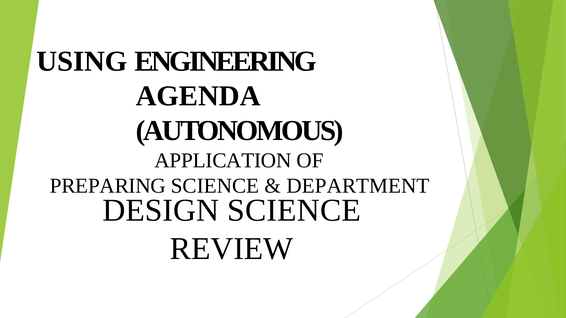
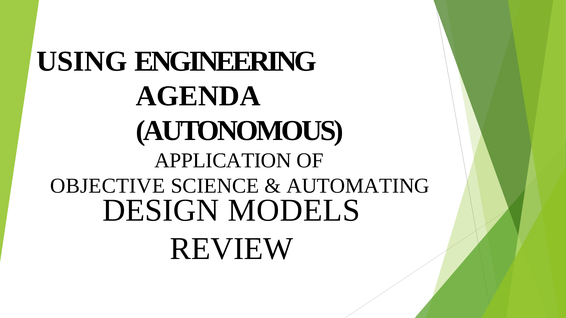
PREPARING: PREPARING -> OBJECTIVE (108, 186)
DEPARTMENT: DEPARTMENT -> AUTOMATING (358, 186)
DESIGN SCIENCE: SCIENCE -> MODELS (294, 211)
